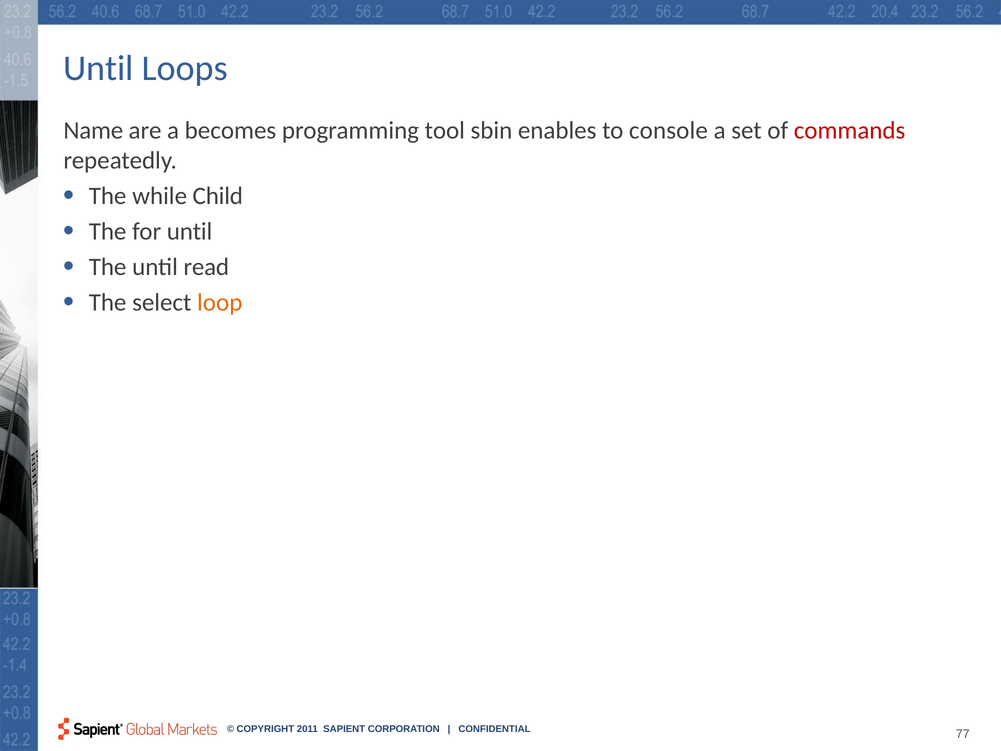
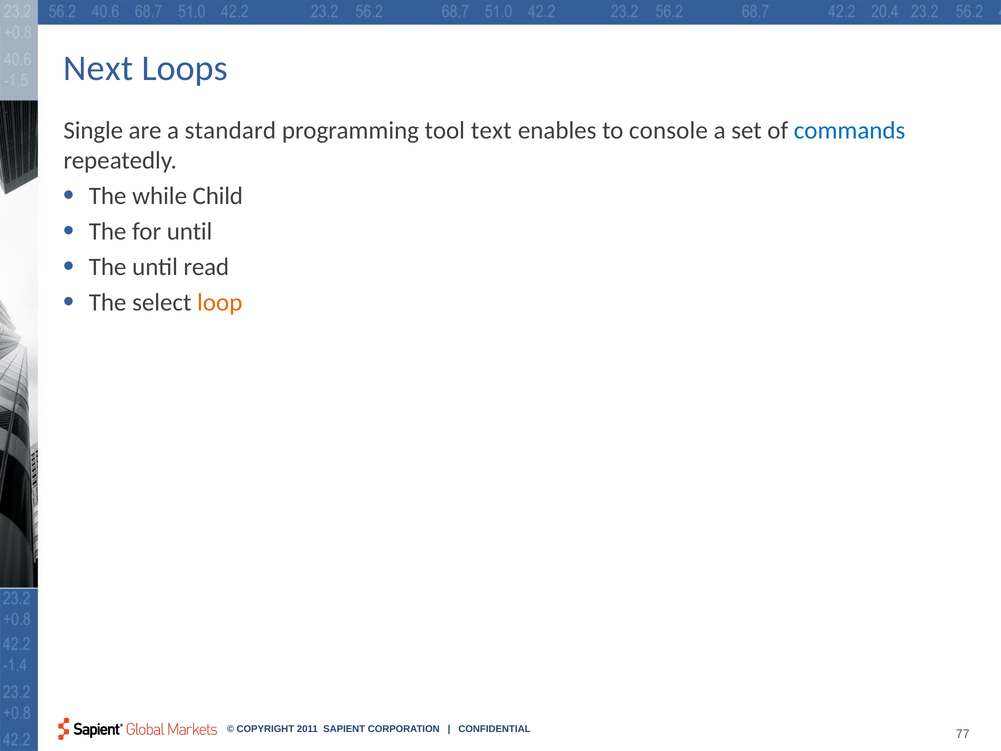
Until: Until -> Next (98, 68)
Name: Name -> Single (93, 130)
becomes: becomes -> standard (230, 130)
sbin: sbin -> text (491, 130)
commands colour: red -> blue (850, 130)
